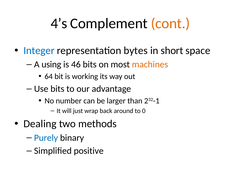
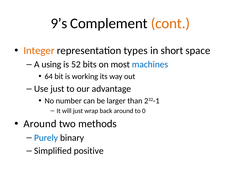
4’s: 4’s -> 9’s (59, 23)
Integer colour: blue -> orange (39, 51)
bytes: bytes -> types (136, 51)
46: 46 -> 52 (76, 64)
machines colour: orange -> blue (150, 64)
Use bits: bits -> just (57, 89)
Dealing: Dealing -> Around (40, 124)
